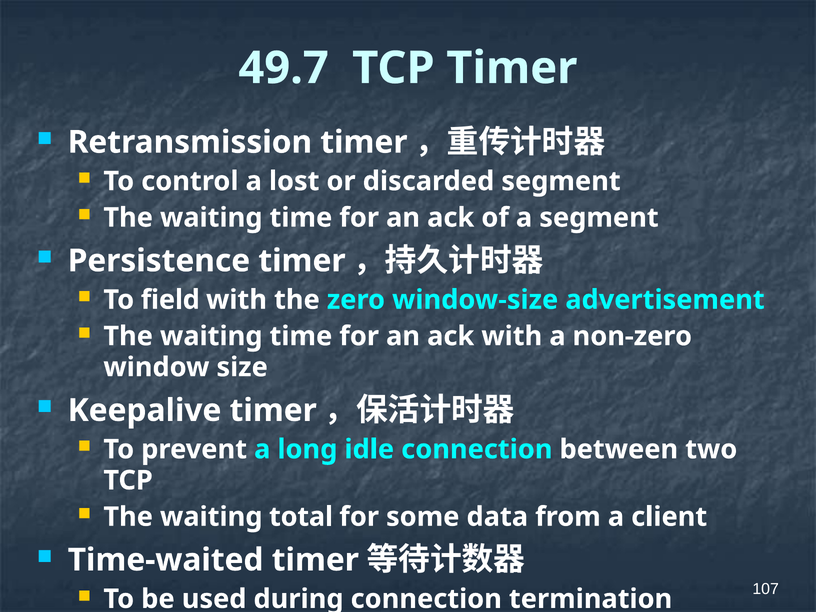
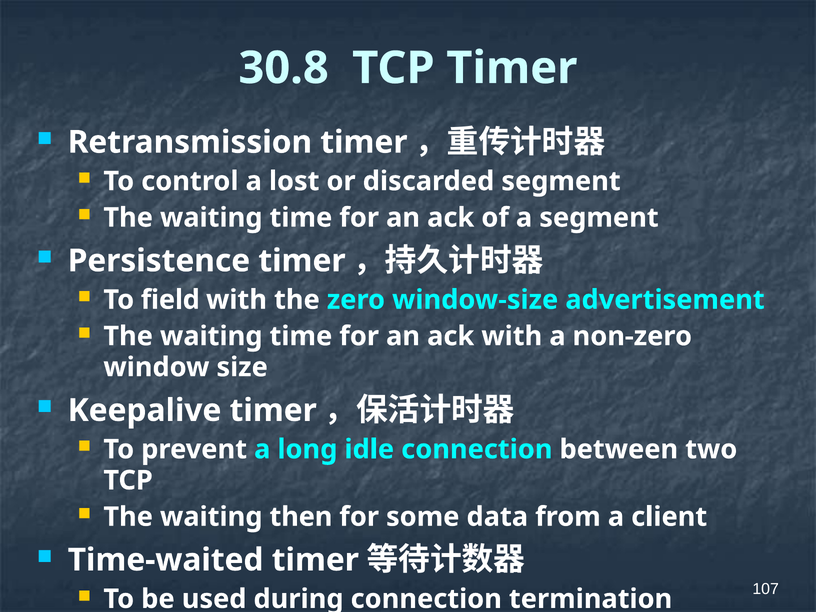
49.7: 49.7 -> 30.8 (284, 68)
total: total -> then (301, 517)
